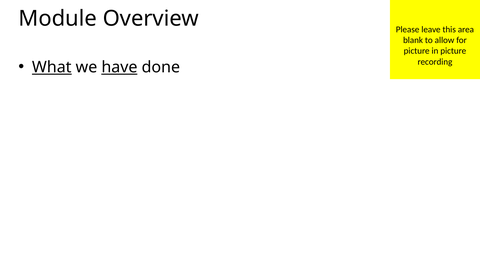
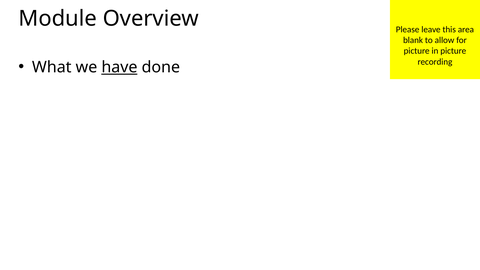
What underline: present -> none (52, 67)
